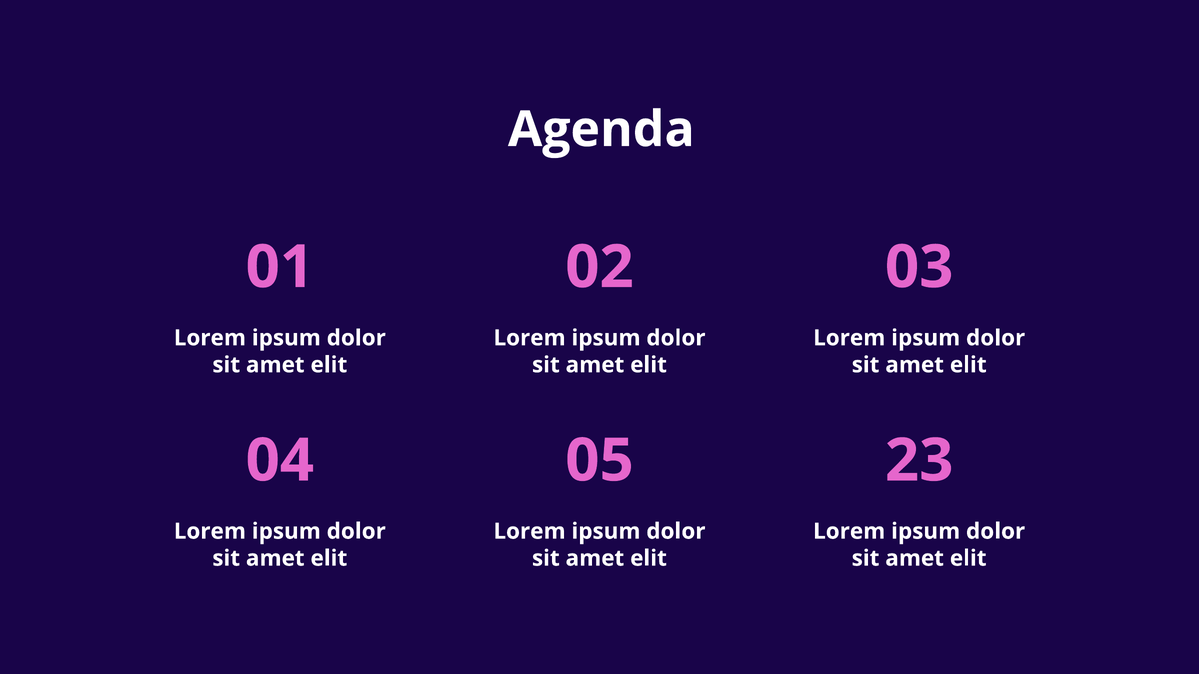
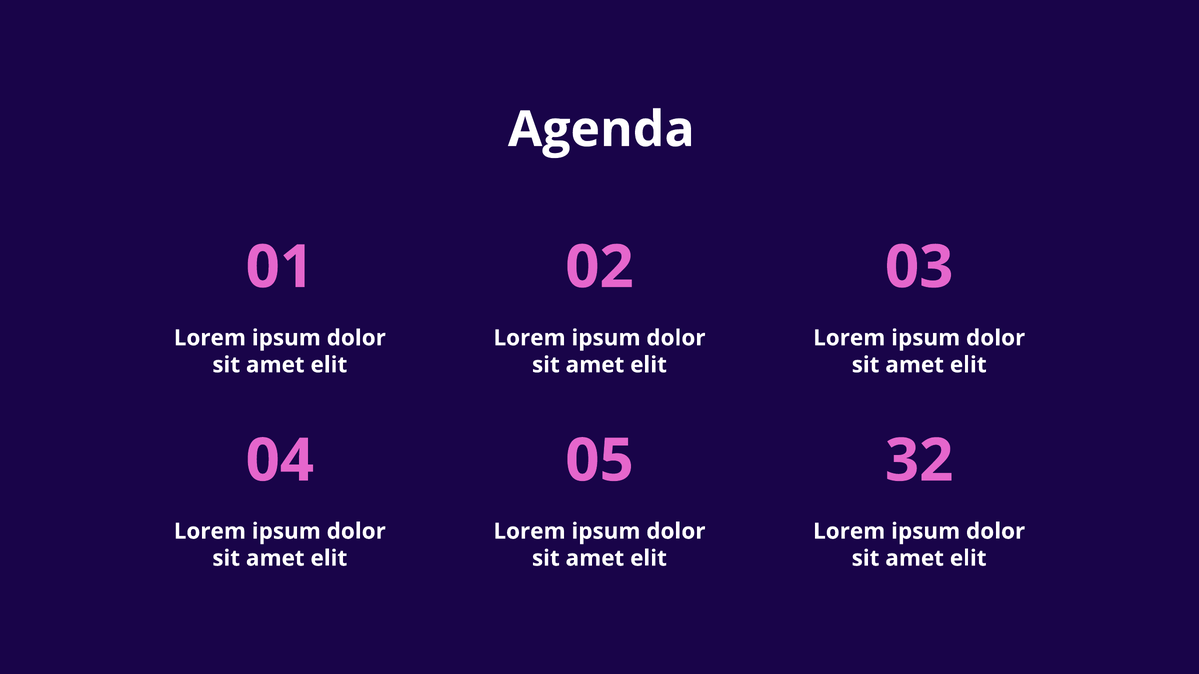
23: 23 -> 32 (919, 461)
